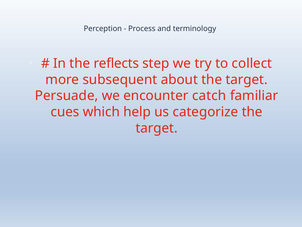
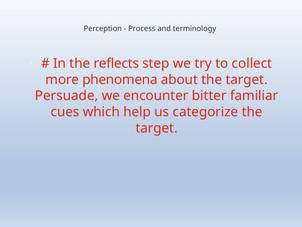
subsequent: subsequent -> phenomena (120, 79)
catch: catch -> bitter (209, 96)
